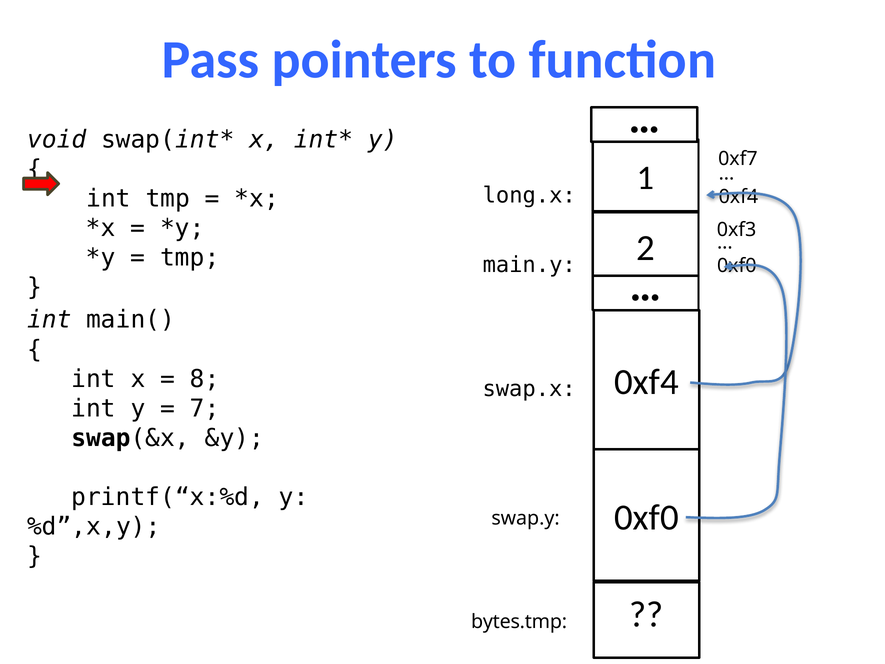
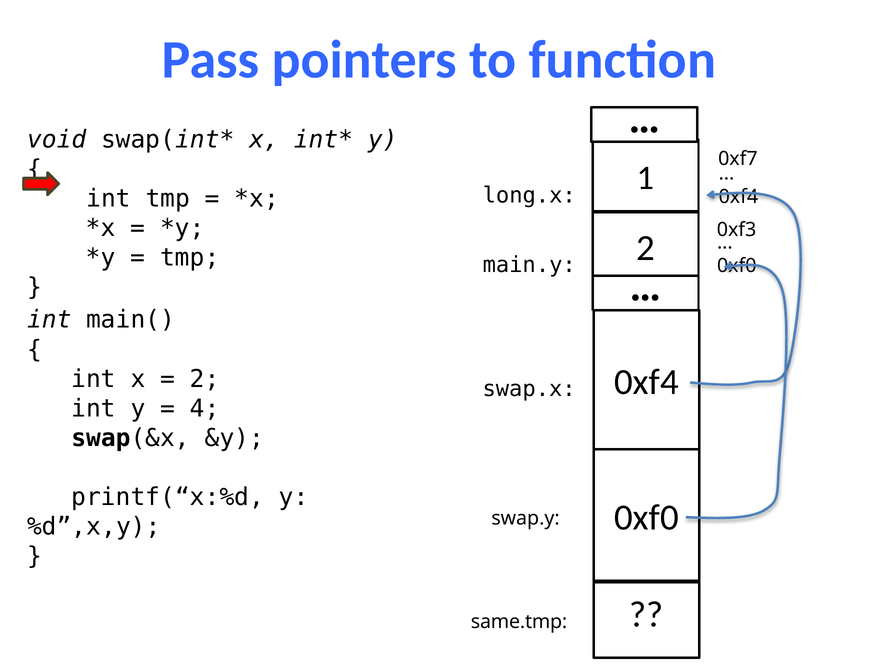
8: 8 -> 2 (205, 379)
7: 7 -> 4 (205, 408)
bytes.tmp: bytes.tmp -> same.tmp (519, 622)
